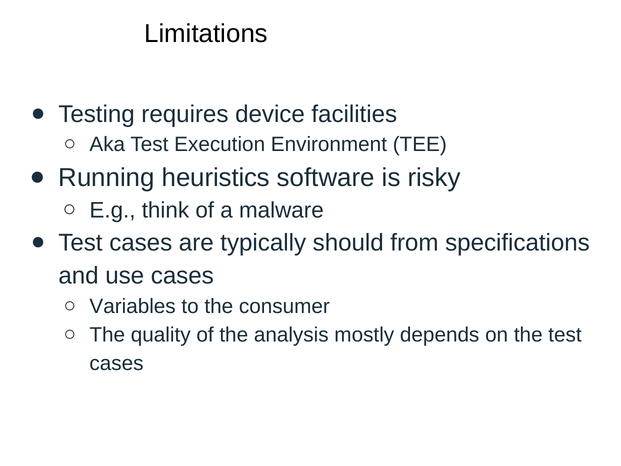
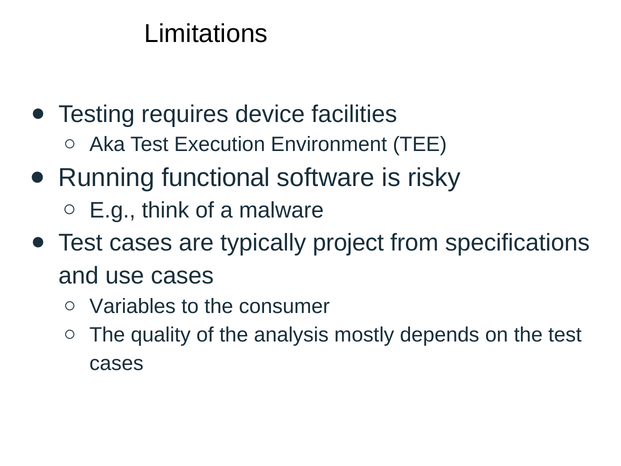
heuristics: heuristics -> functional (216, 177)
should: should -> project (348, 243)
